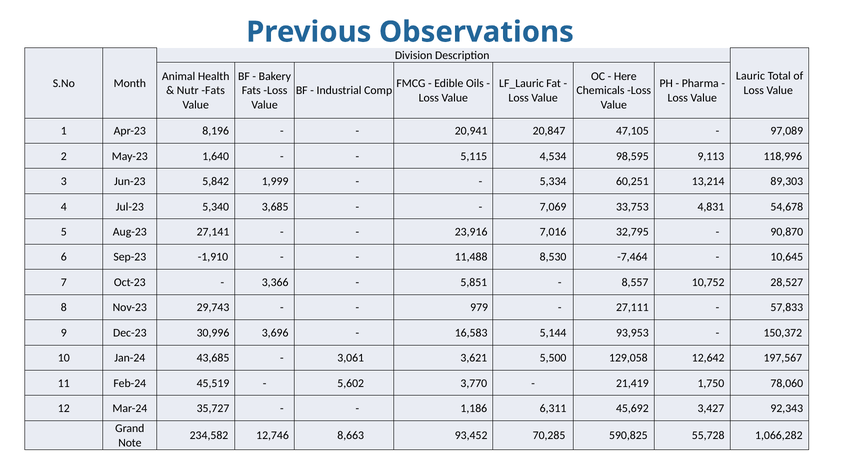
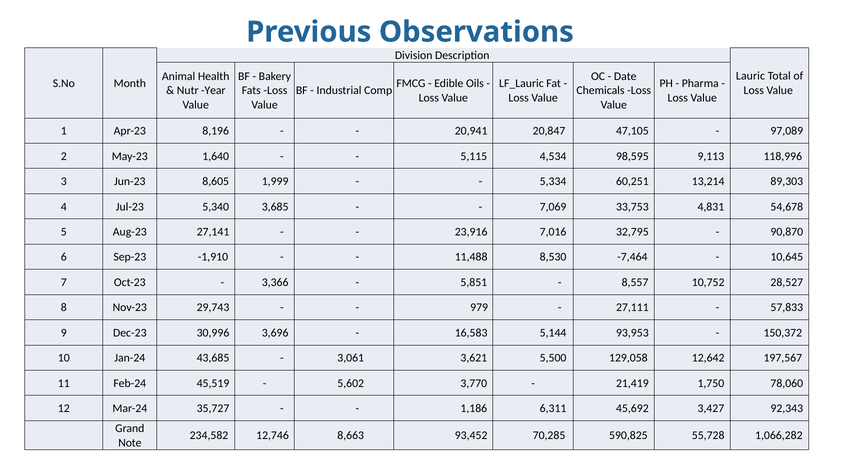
Here: Here -> Date (625, 76)
Nutr Fats: Fats -> Year (213, 90)
5,842: 5,842 -> 8,605 (216, 181)
